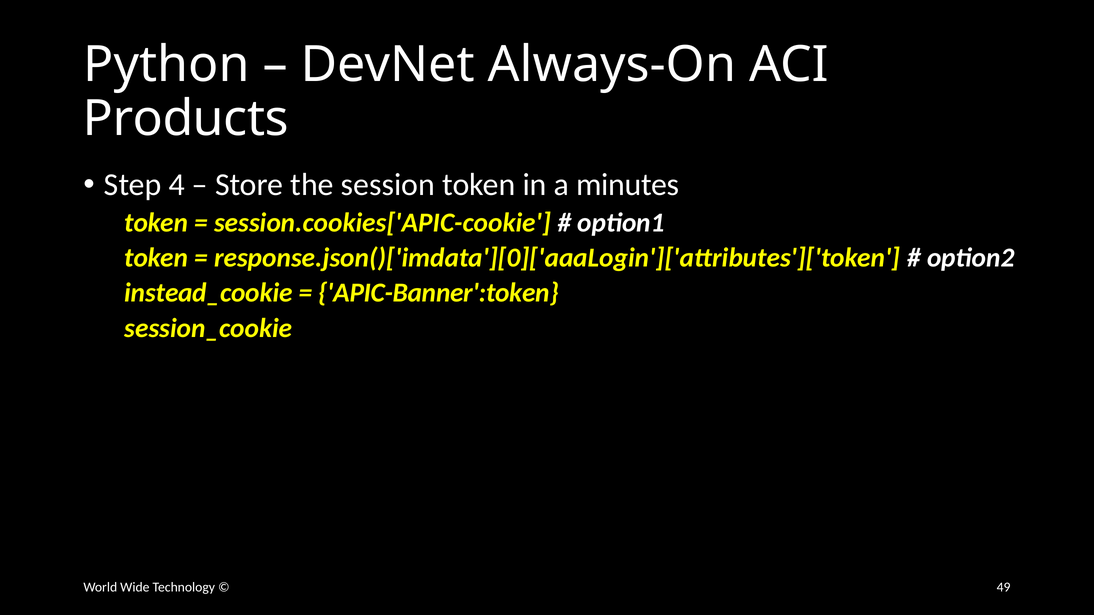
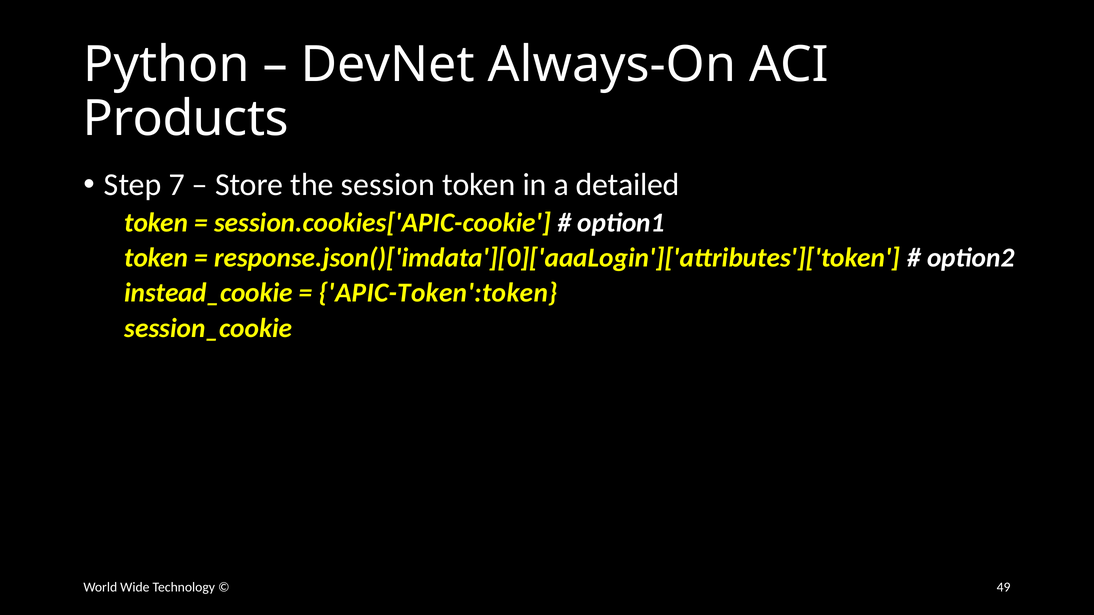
4: 4 -> 7 (177, 185)
minutes: minutes -> detailed (628, 185)
APIC-Banner':token: APIC-Banner':token -> APIC-Token':token (438, 293)
